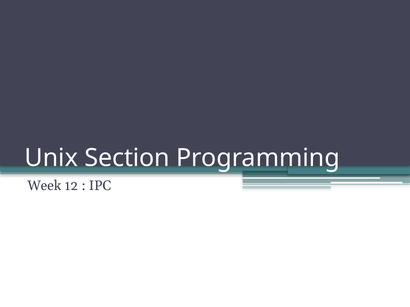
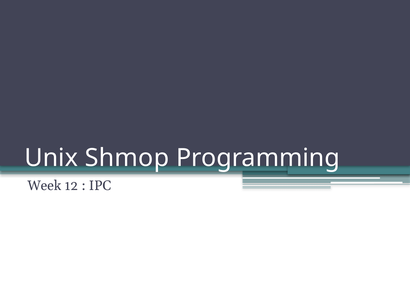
Section: Section -> Shmop (127, 158)
